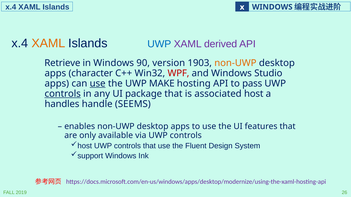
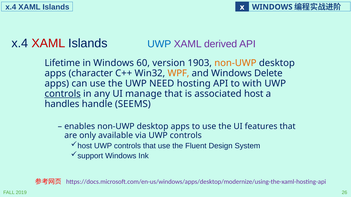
XAML colour: orange -> red (48, 43)
Retrieve: Retrieve -> Lifetime (62, 63)
90: 90 -> 60 (143, 63)
WPF colour: red -> orange (178, 73)
Studio: Studio -> Delete (268, 73)
use underline: present -> none (98, 84)
MAKE: MAKE -> NEED (162, 84)
pass: pass -> with (252, 84)
package: package -> manage (144, 94)
